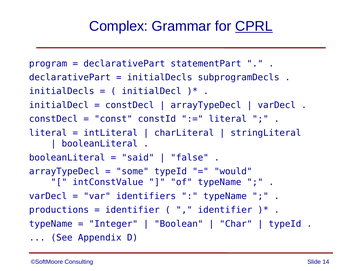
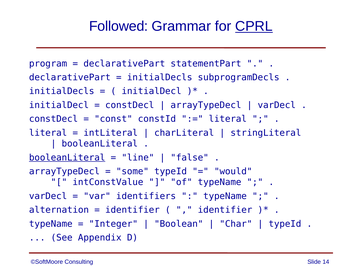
Complex: Complex -> Followed (119, 26)
booleanLiteral underline: none -> present (67, 158)
said: said -> line (138, 158)
productions: productions -> alternation (59, 210)
